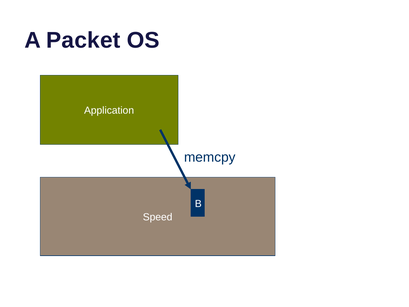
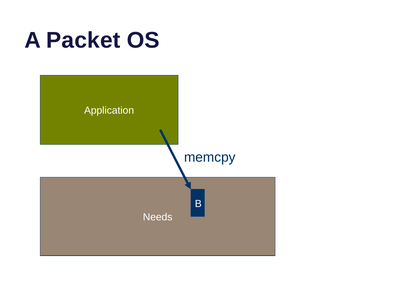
Speed: Speed -> Needs (158, 217)
